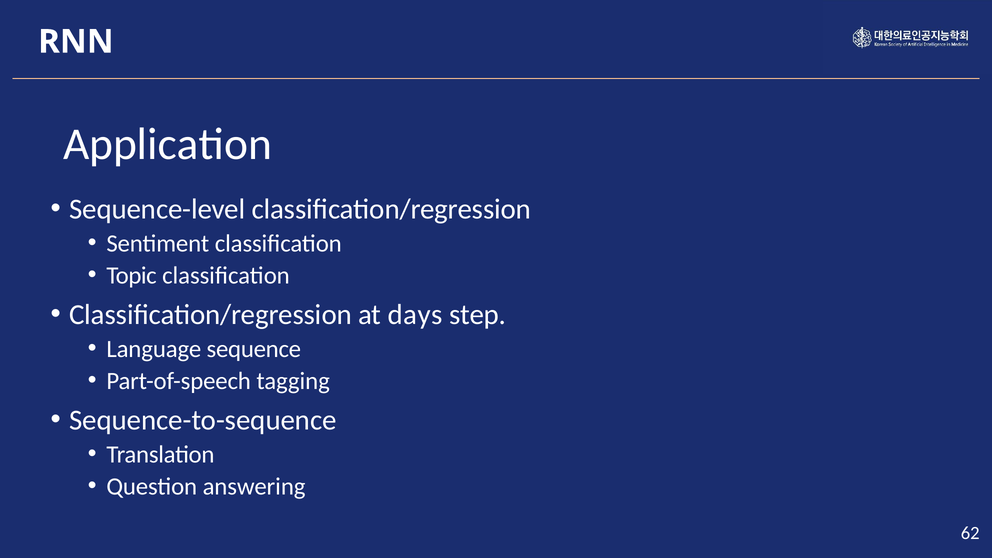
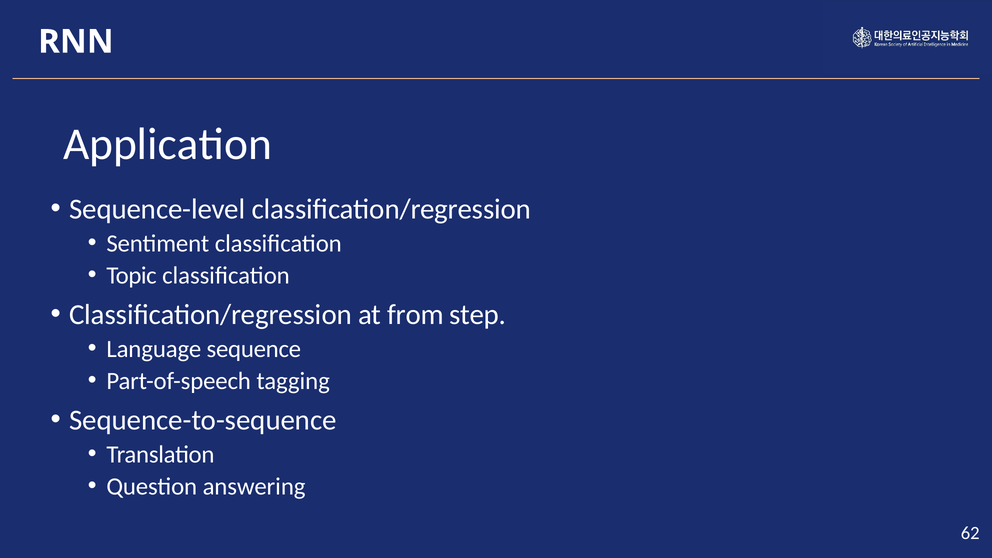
days: days -> from (415, 315)
